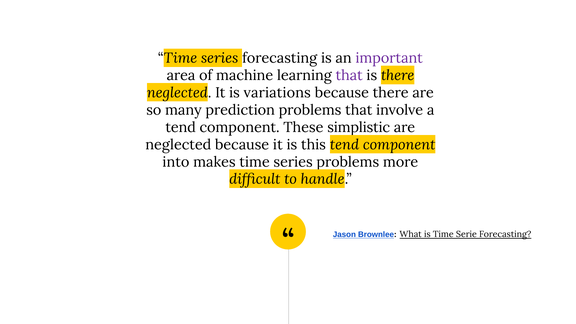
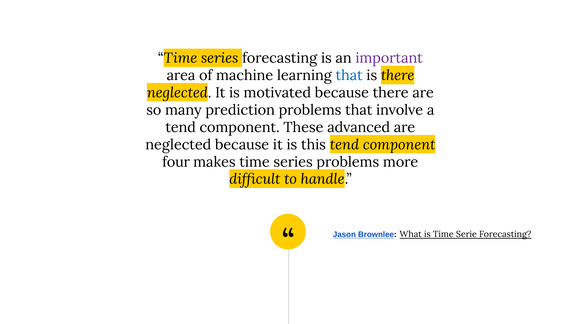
that colour: purple -> blue (349, 76)
variations: variations -> motivated (277, 93)
simplistic: simplistic -> advanced (359, 127)
into: into -> four (176, 162)
